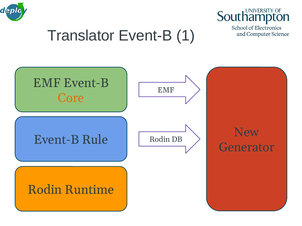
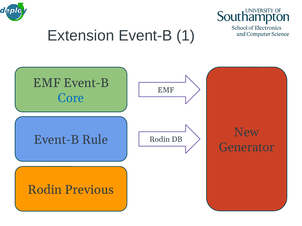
Translator: Translator -> Extension (81, 36)
Core colour: orange -> blue (71, 98)
Runtime: Runtime -> Previous (89, 190)
